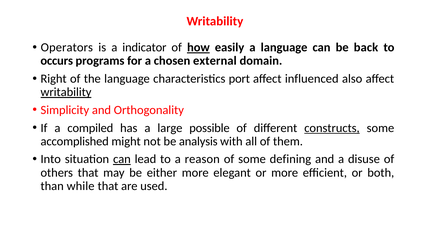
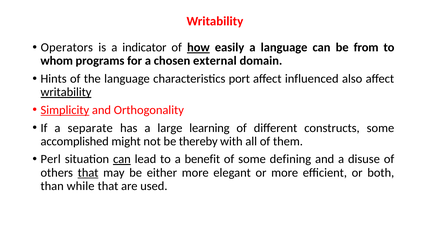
back: back -> from (366, 48)
occurs: occurs -> whom (57, 61)
Right: Right -> Hints (54, 79)
Simplicity underline: none -> present (65, 110)
compiled: compiled -> separate (90, 128)
possible: possible -> learning (209, 128)
constructs underline: present -> none (332, 128)
analysis: analysis -> thereby (198, 141)
Into: Into -> Perl (51, 159)
reason: reason -> benefit (202, 159)
that underline: none -> present (88, 173)
